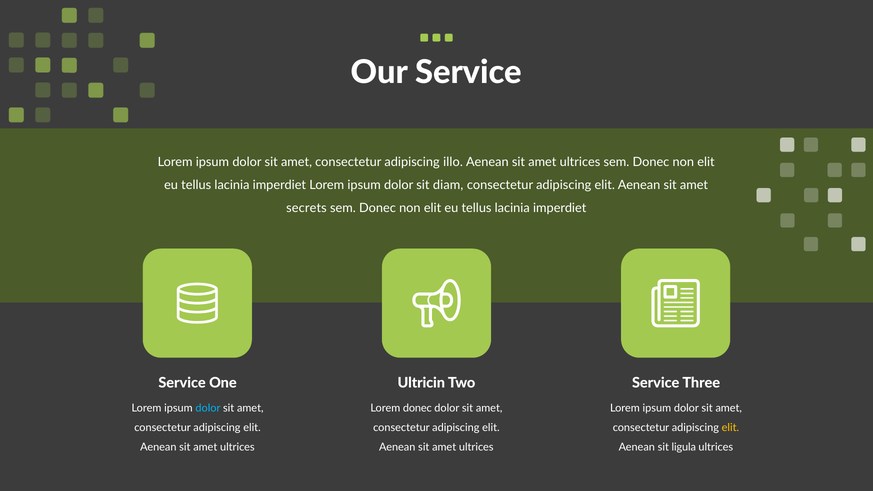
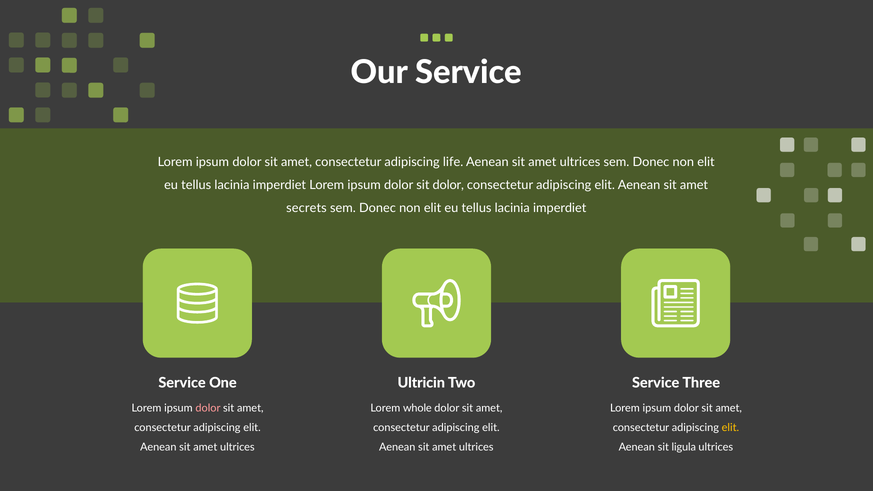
illo: illo -> life (453, 162)
sit diam: diam -> dolor (448, 185)
dolor colour: light blue -> pink (208, 408)
Lorem donec: donec -> whole (417, 408)
